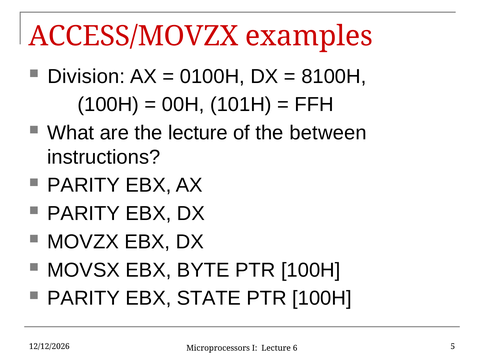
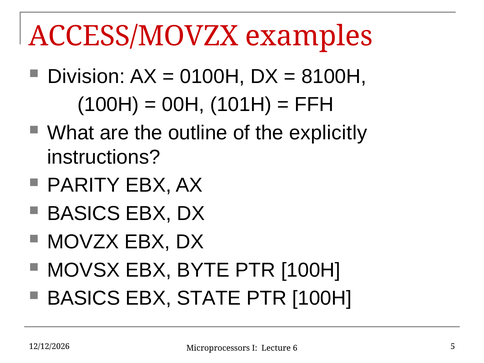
the lecture: lecture -> outline (198, 133)
between: between -> explicitly (328, 133)
PARITY: PARITY -> BASICS (84, 214)
PARITY: PARITY -> BASICS (84, 298)
